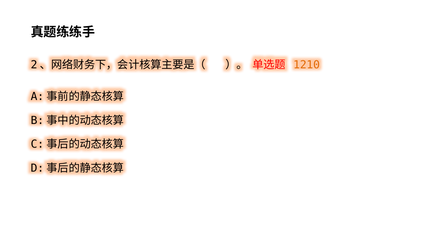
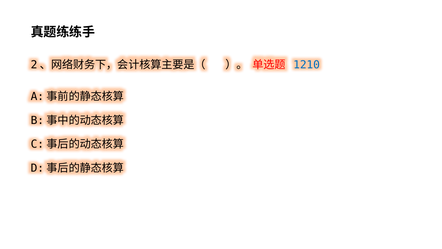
1210 colour: orange -> blue (307, 65)
